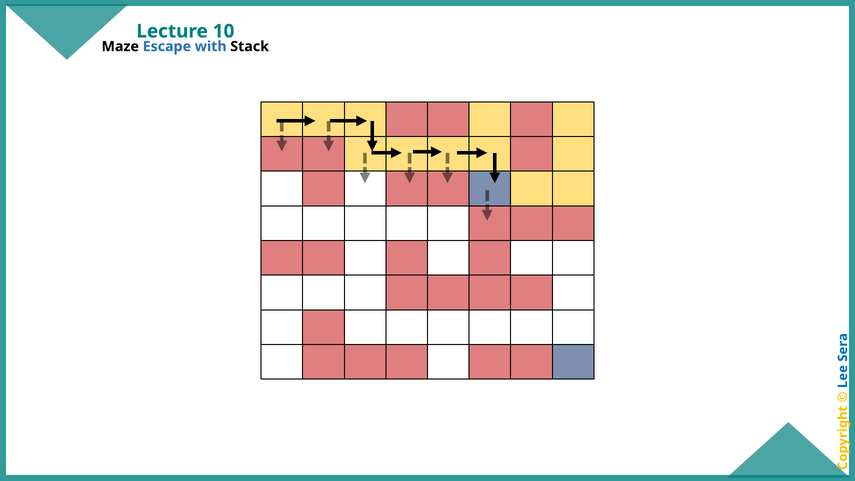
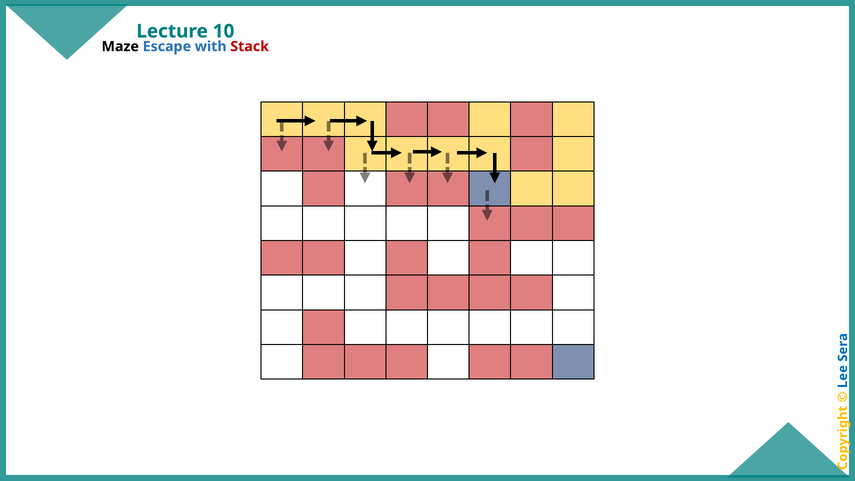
Stack colour: black -> red (250, 46)
